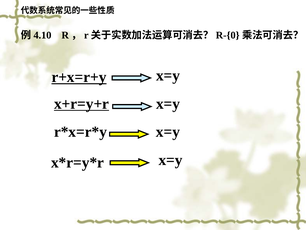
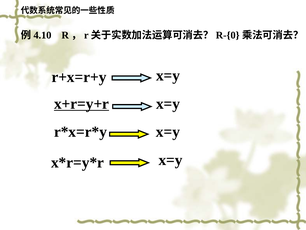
r+x=r+y underline: present -> none (79, 77)
